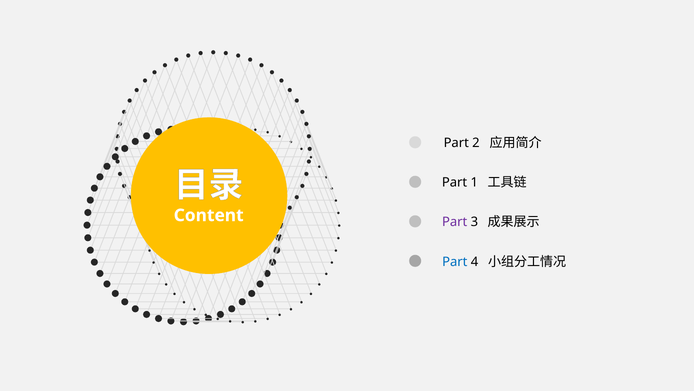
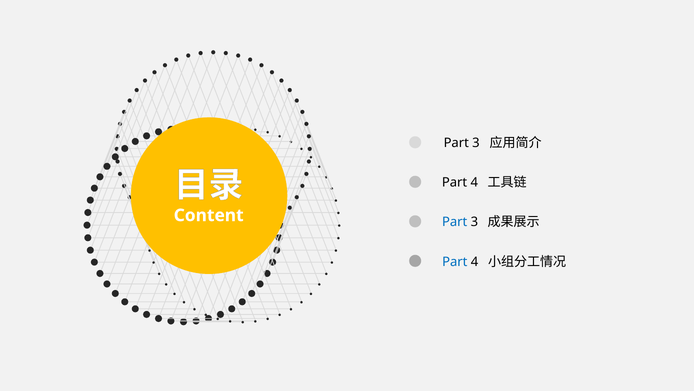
2: 2 -> 3 (476, 143)
1: 1 -> 4 (474, 182)
Part colour: purple -> blue (455, 222)
